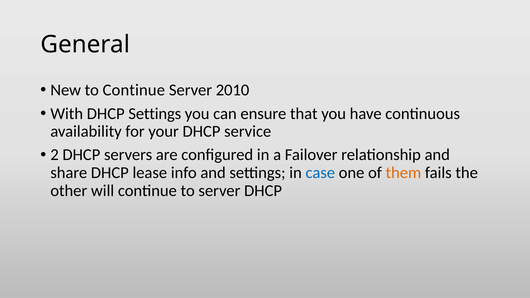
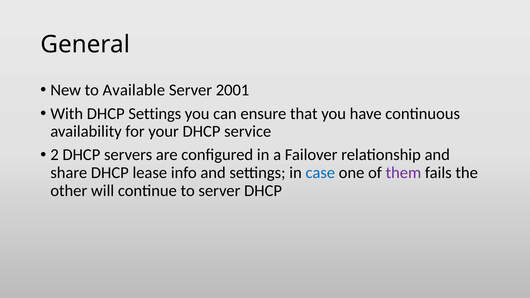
to Continue: Continue -> Available (134, 90)
2010: 2010 -> 2001 (233, 90)
them colour: orange -> purple (403, 173)
